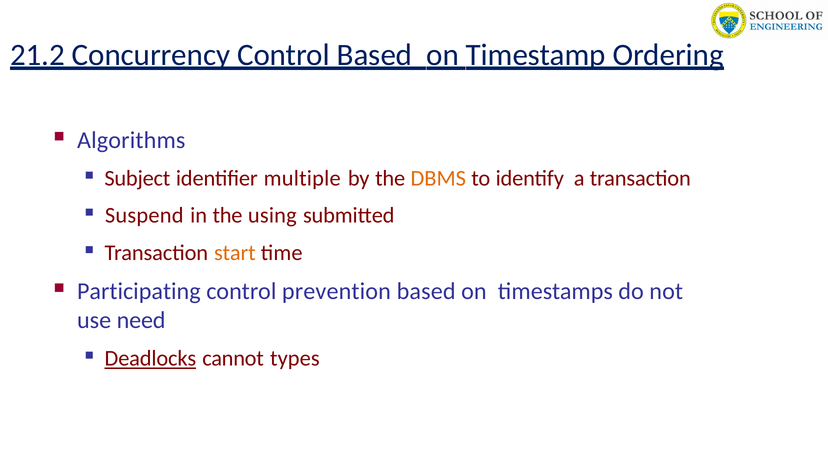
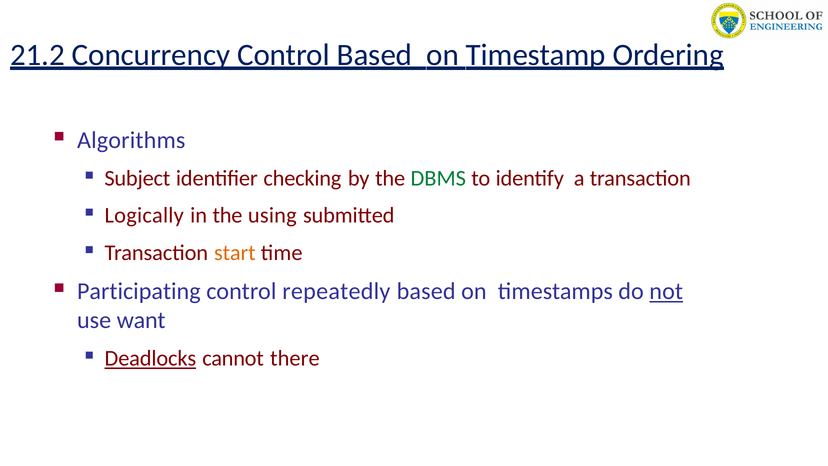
multiple: multiple -> checking (302, 178)
DBMS colour: orange -> green (438, 178)
Suspend: Suspend -> Logically (144, 215)
prevention: prevention -> repeatedly (336, 291)
not underline: none -> present (666, 291)
need: need -> want (141, 320)
types: types -> there (295, 358)
